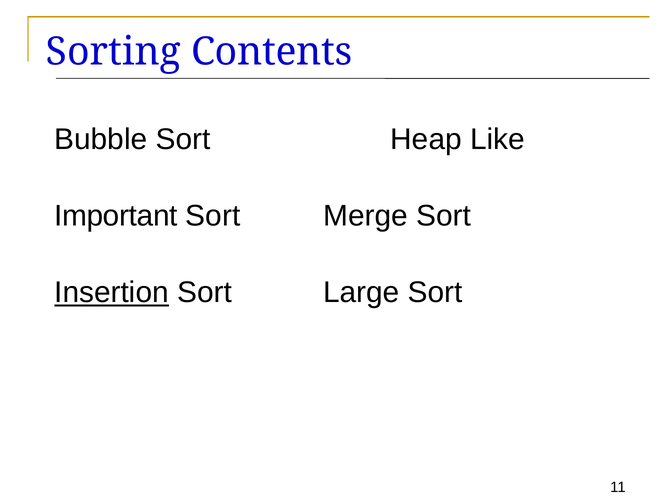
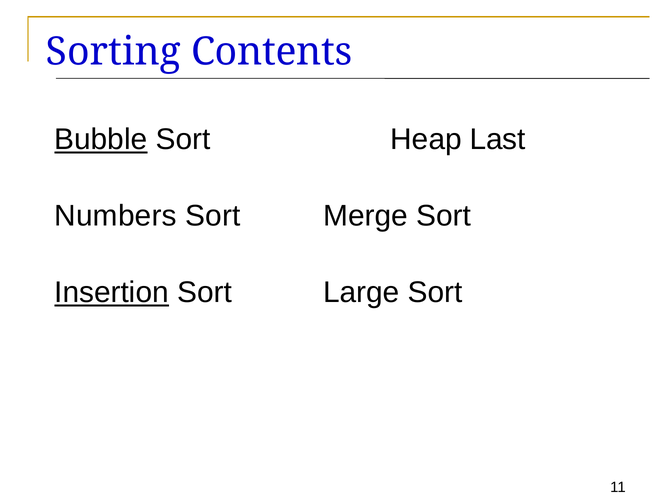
Bubble underline: none -> present (101, 140)
Like: Like -> Last (498, 140)
Important: Important -> Numbers (116, 216)
